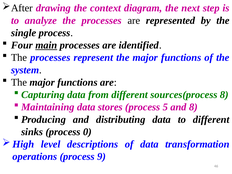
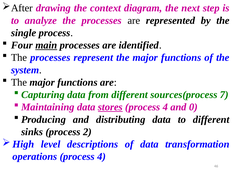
sources(process 8: 8 -> 7 (224, 95)
stores underline: none -> present (110, 107)
5: 5 -> 4 (165, 107)
and 8: 8 -> 0 (193, 107)
0: 0 -> 2 (87, 132)
operations process 9: 9 -> 4 (102, 157)
